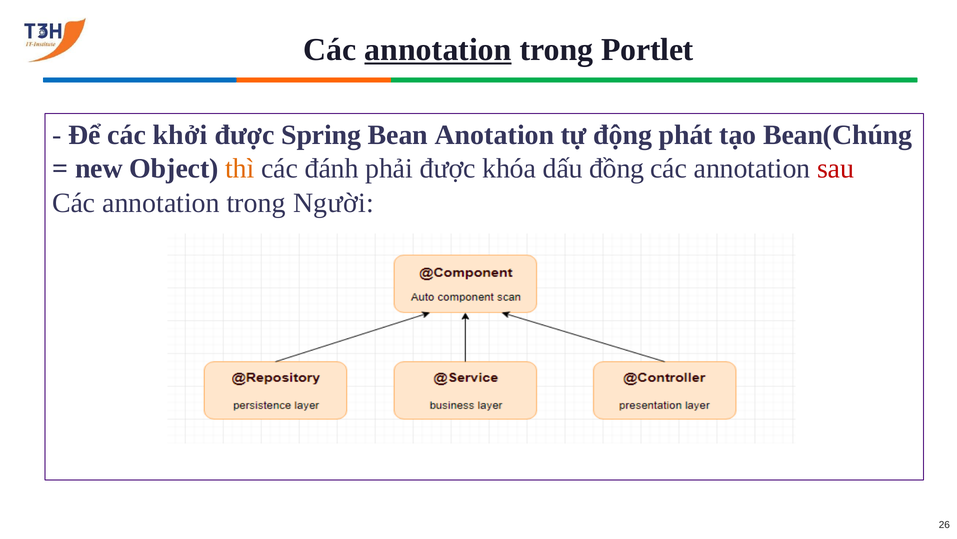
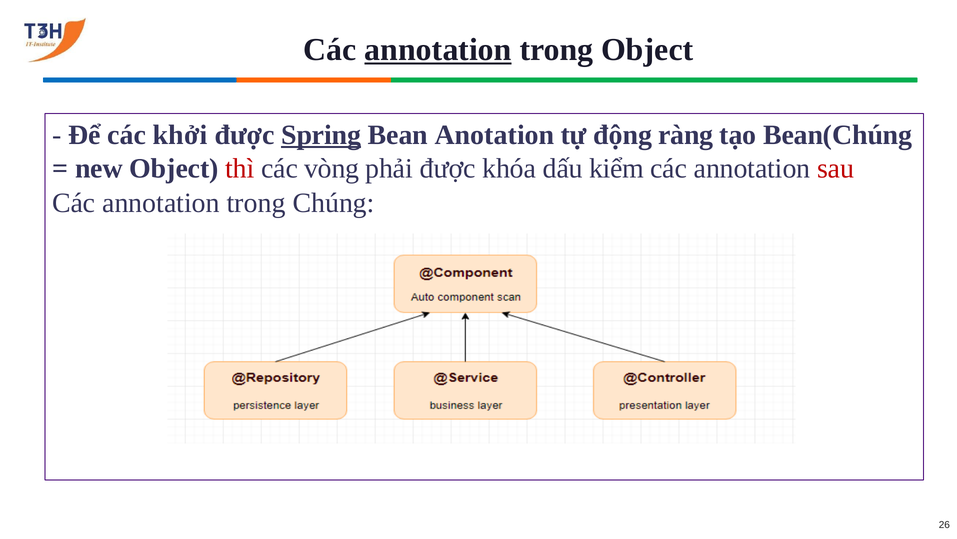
trong Portlet: Portlet -> Object (647, 50)
Spring underline: none -> present (321, 135)
phát: phát -> ràng (686, 135)
thì colour: orange -> red (240, 168)
đánh: đánh -> vòng (332, 168)
đồng: đồng -> kiểm (617, 168)
Người: Người -> Chúng (334, 203)
